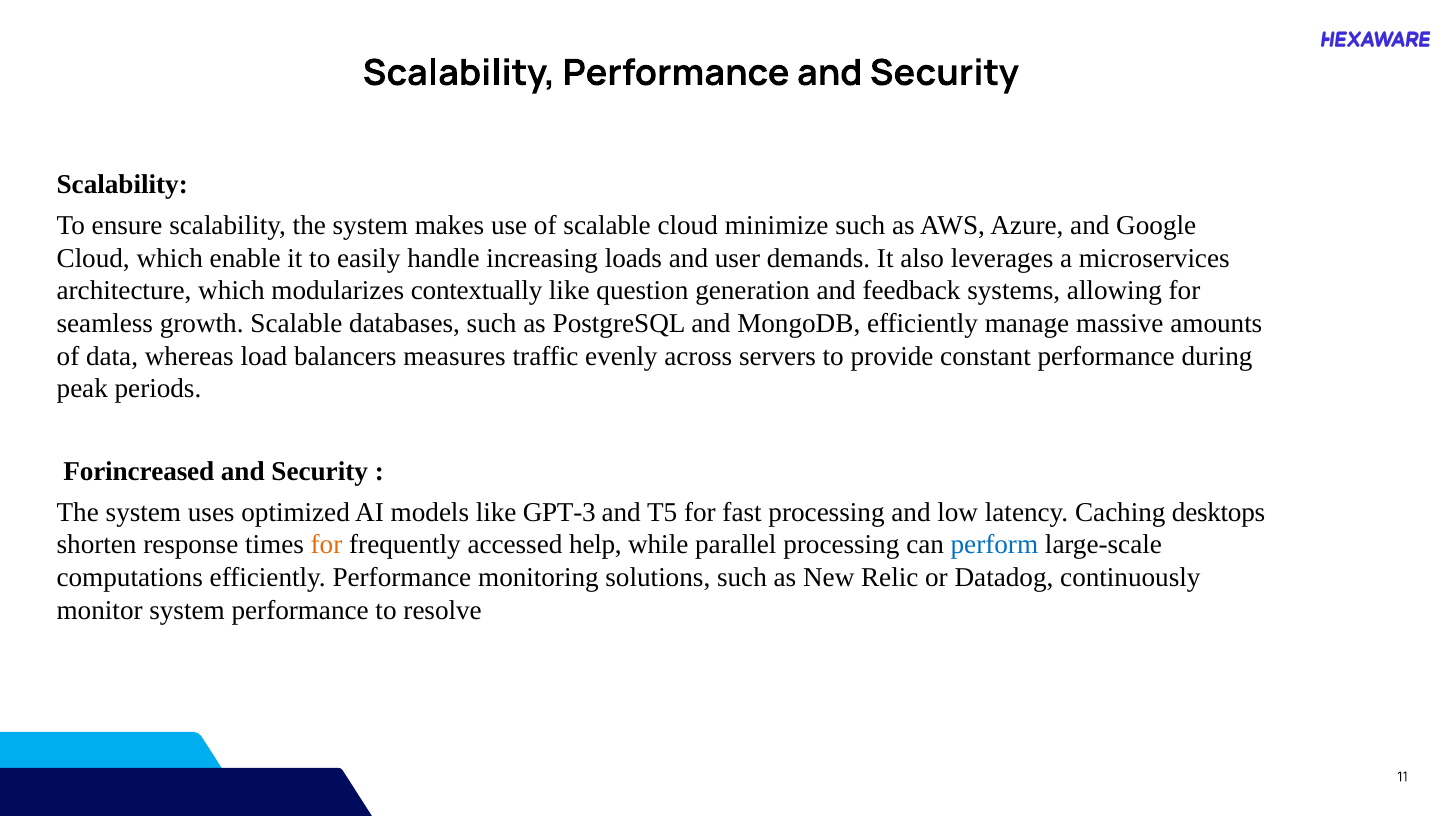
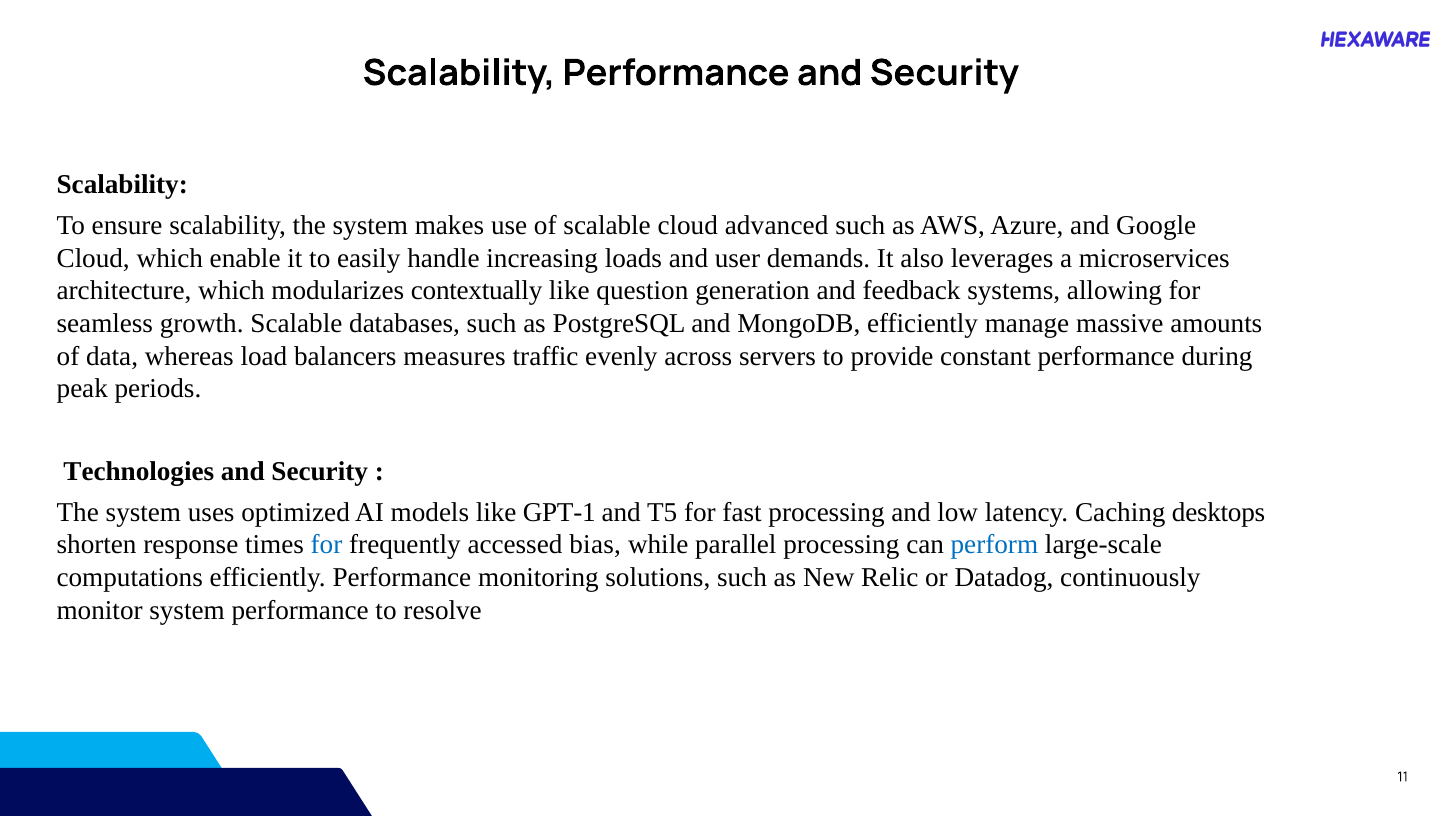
minimize: minimize -> advanced (777, 226)
Forincreased: Forincreased -> Technologies (139, 471)
GPT-3: GPT-3 -> GPT-1 (559, 512)
for colour: orange -> blue (326, 545)
help: help -> bias (595, 545)
